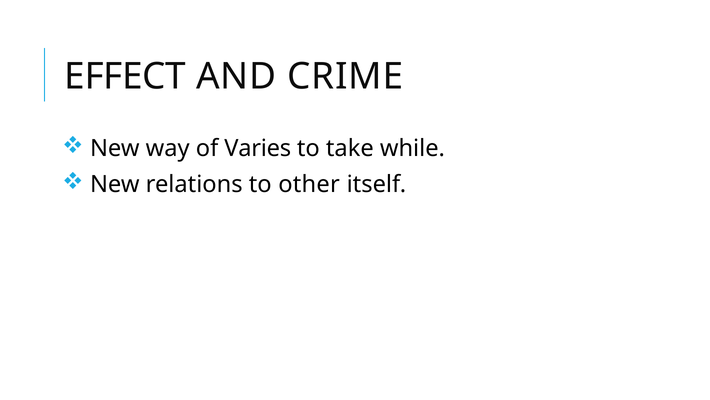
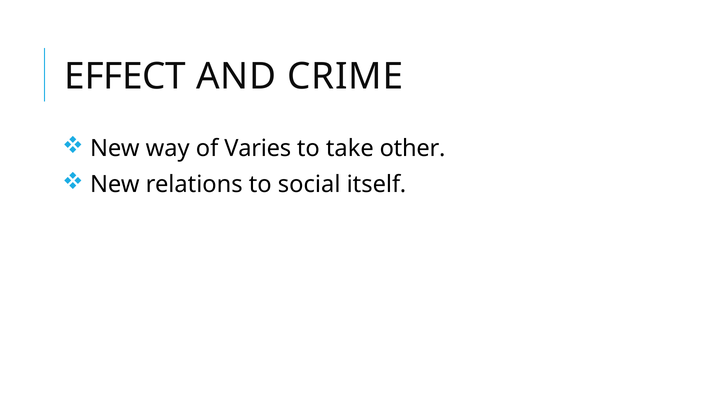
while: while -> other (413, 148)
other: other -> social (309, 184)
